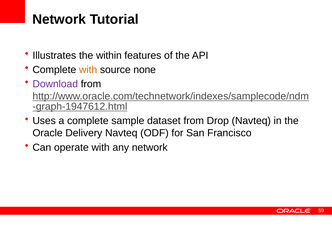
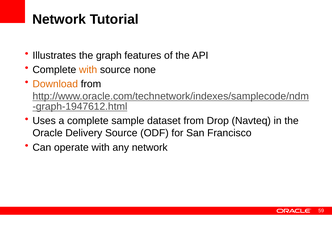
within: within -> graph (109, 55)
Download colour: purple -> orange (55, 84)
Delivery Navteq: Navteq -> Source (121, 133)
